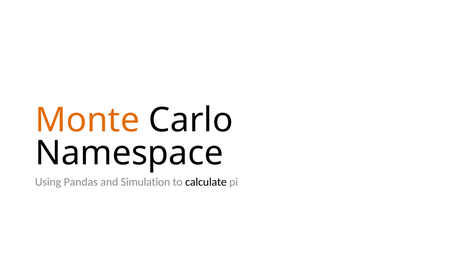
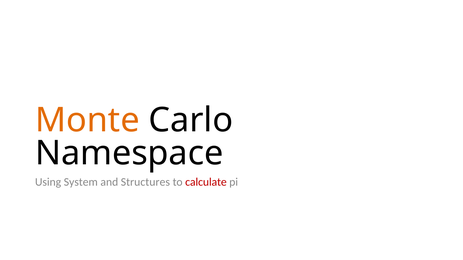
Pandas: Pandas -> System (81, 182)
Simulation: Simulation -> Structures (145, 182)
calculate colour: black -> red (206, 182)
